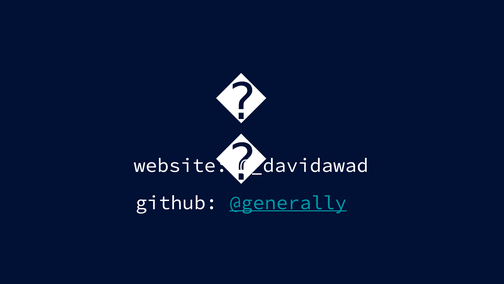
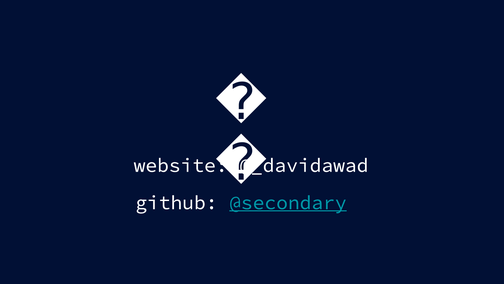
@generally: @generally -> @secondary (288, 202)
